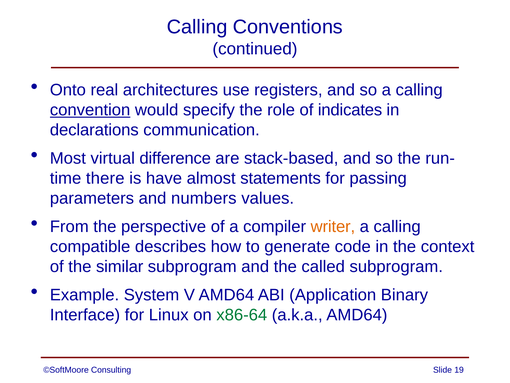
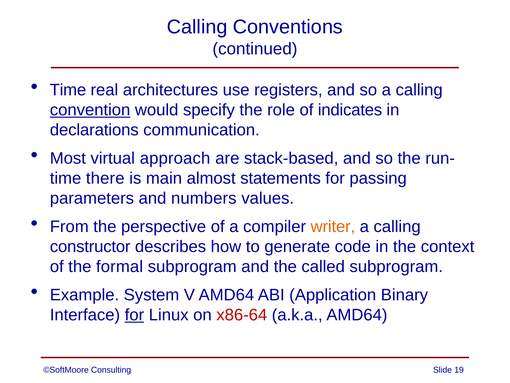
Onto: Onto -> Time (68, 90)
difference: difference -> approach (175, 158)
have: have -> main (164, 178)
compatible: compatible -> constructor (90, 246)
similar: similar -> formal (120, 266)
for underline: none -> present (134, 315)
x86-64 colour: green -> red (242, 315)
